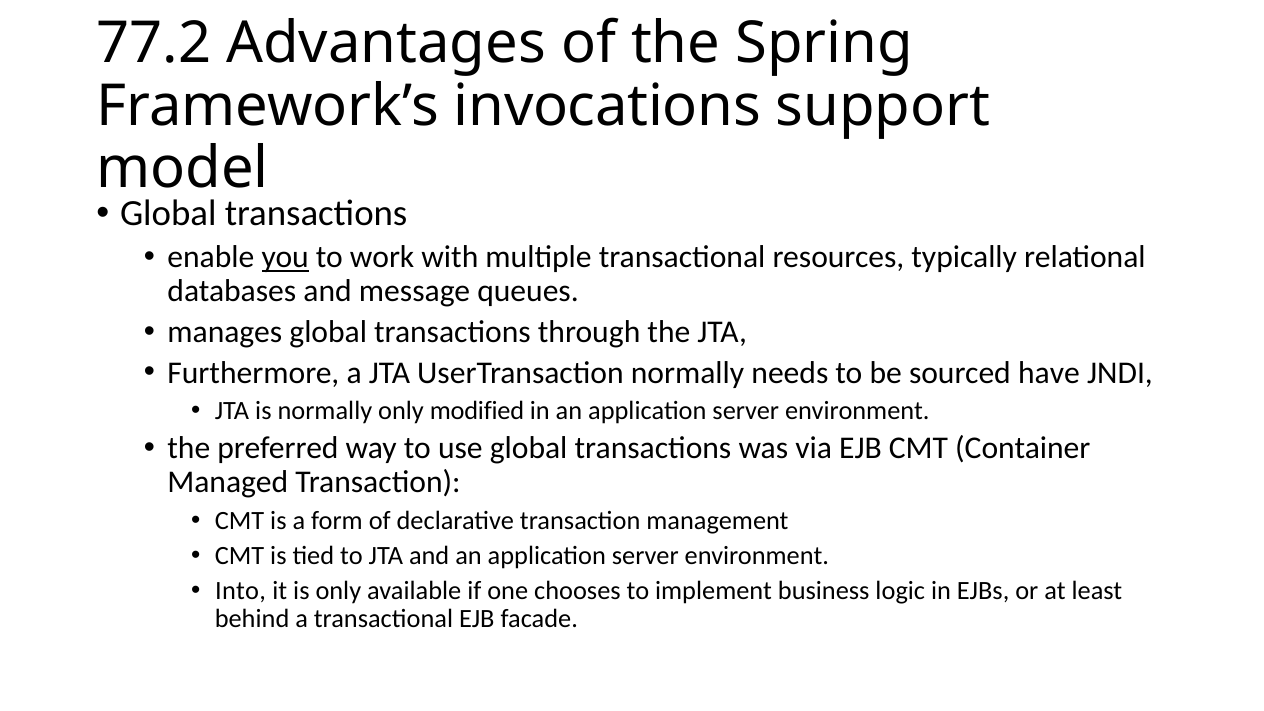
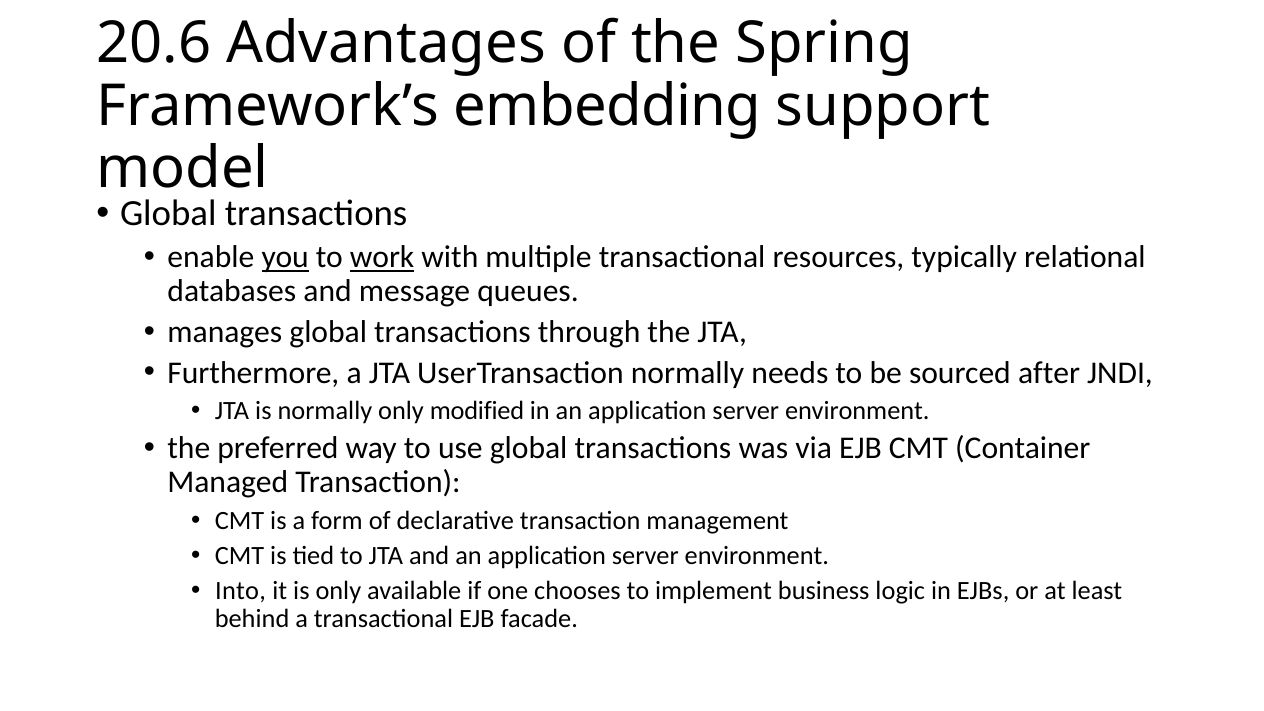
77.2: 77.2 -> 20.6 (154, 44)
invocations: invocations -> embedding (608, 106)
work underline: none -> present (382, 257)
have: have -> after (1049, 373)
